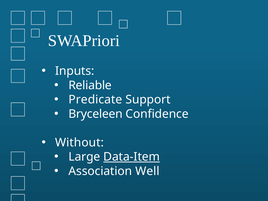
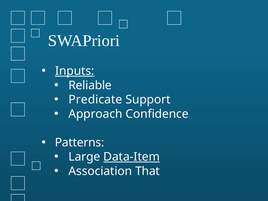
Inputs underline: none -> present (75, 71)
Bryceleen: Bryceleen -> Approach (95, 114)
Without: Without -> Patterns (80, 143)
Well: Well -> That (148, 171)
